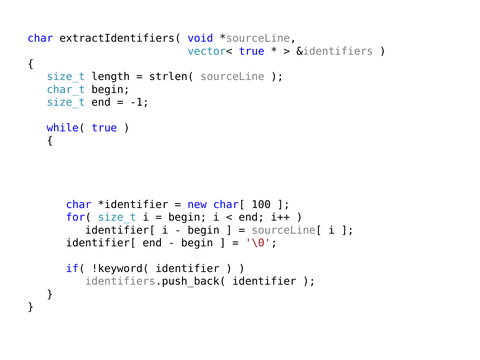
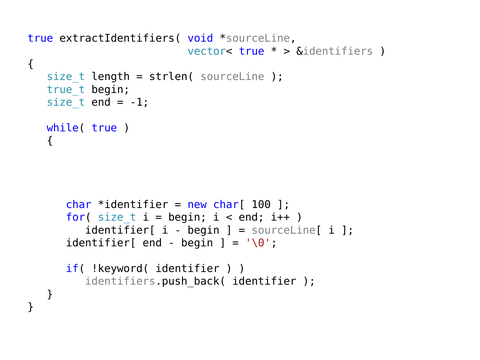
char: char -> true (40, 38)
char_t: char_t -> true_t (66, 90)
